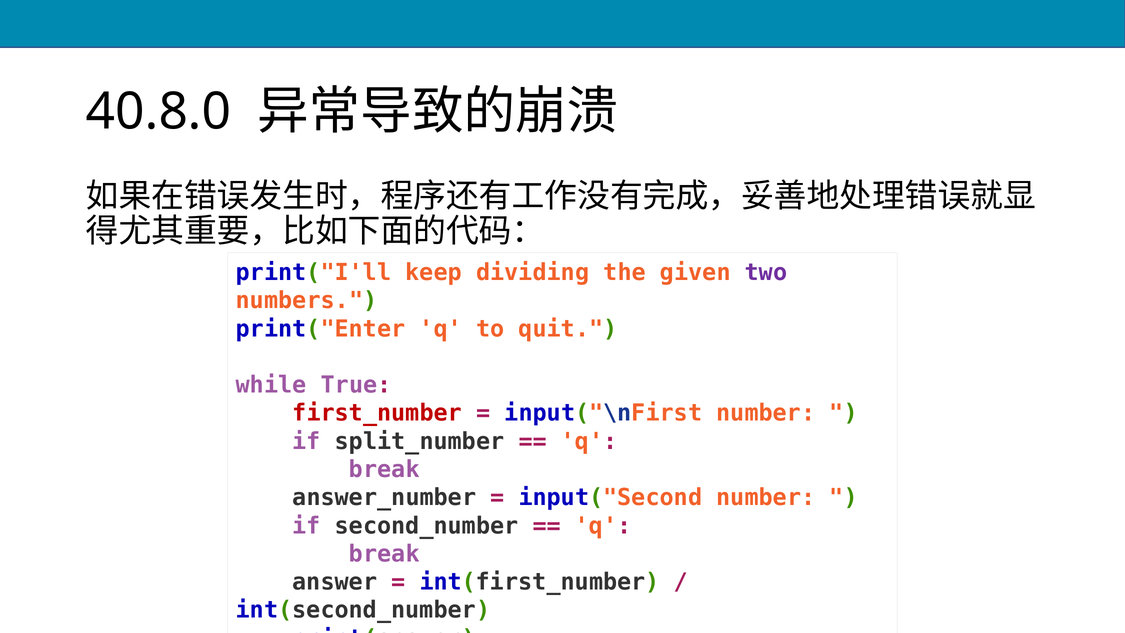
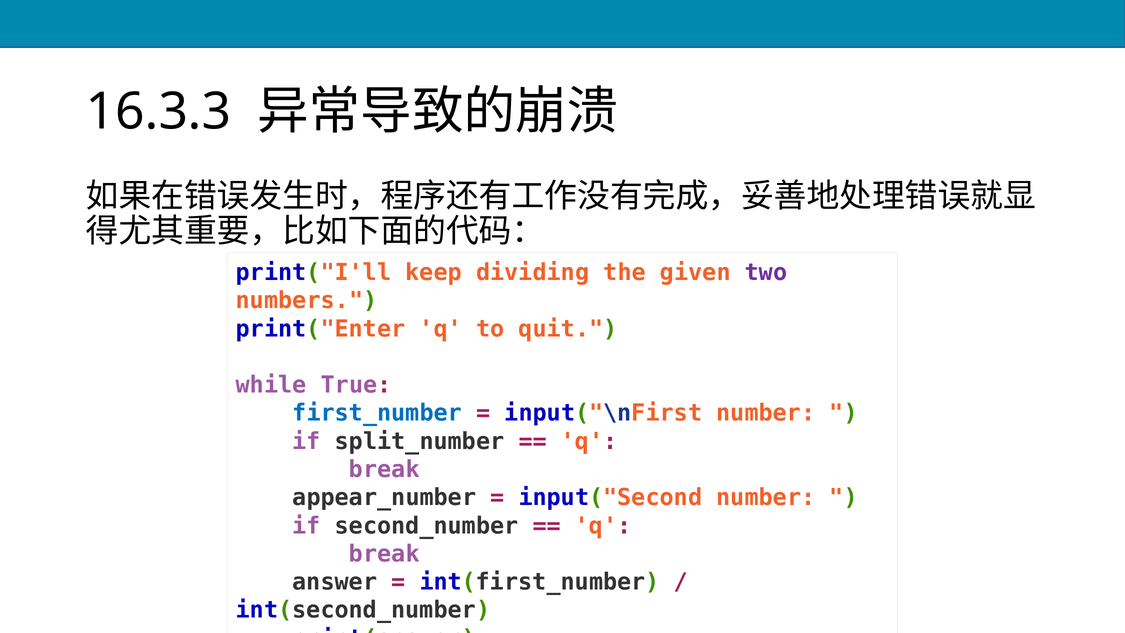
40.8.0: 40.8.0 -> 16.3.3 (159, 112)
first_number colour: red -> blue (377, 413)
answer_number: answer_number -> appear_number (384, 498)
